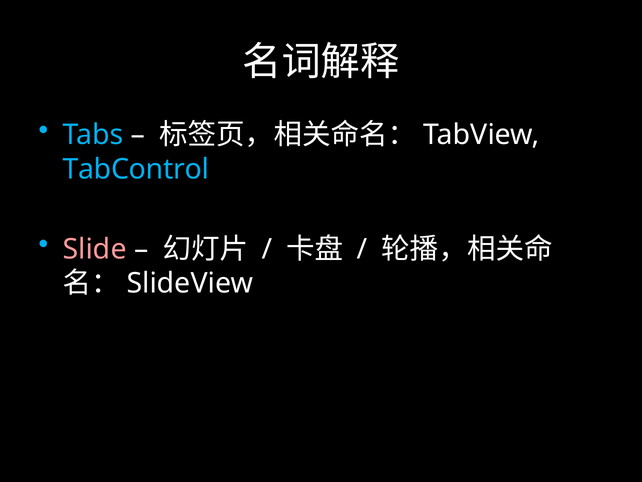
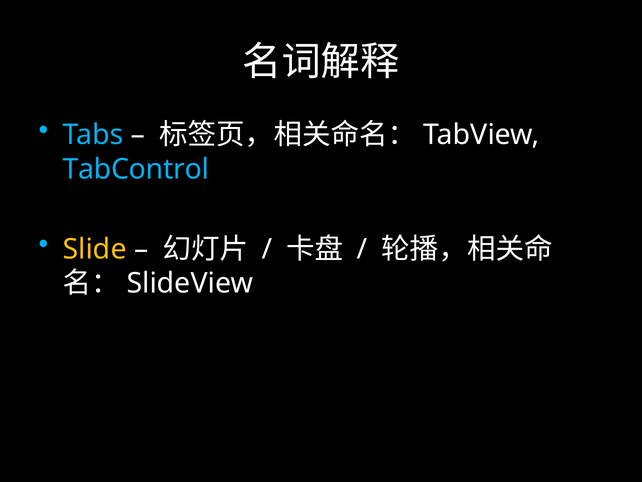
Slide colour: pink -> yellow (95, 249)
